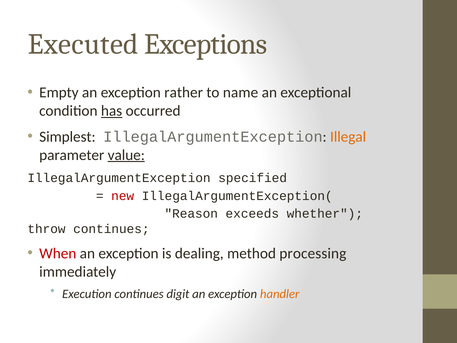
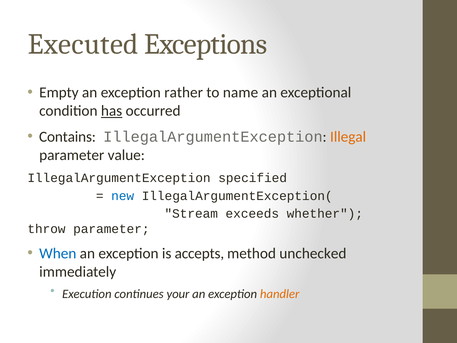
Simplest: Simplest -> Contains (67, 137)
value underline: present -> none (126, 155)
new colour: red -> blue (123, 196)
Reason: Reason -> Stream (191, 213)
throw continues: continues -> parameter (111, 229)
When colour: red -> blue (58, 253)
dealing: dealing -> accepts (199, 253)
processing: processing -> unchecked (313, 253)
digit: digit -> your (178, 294)
